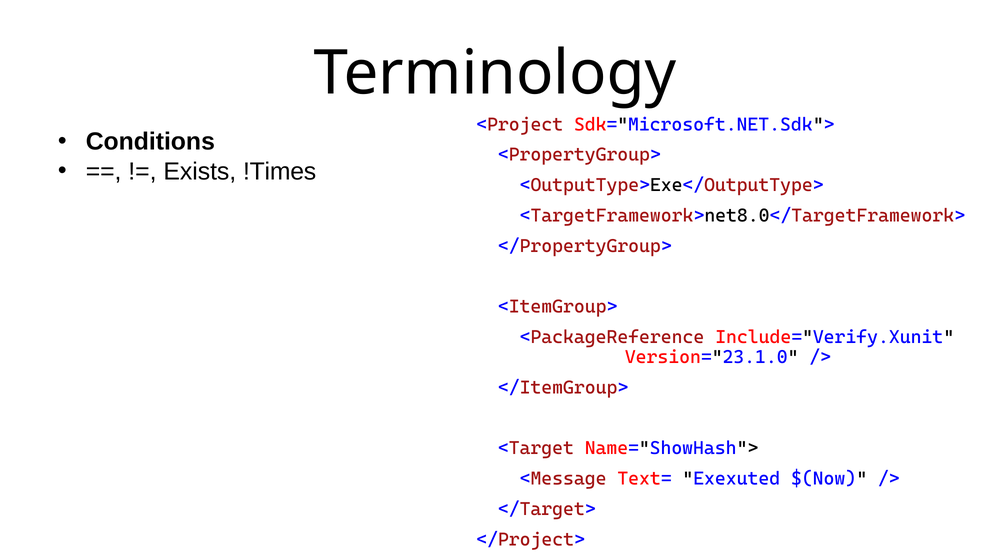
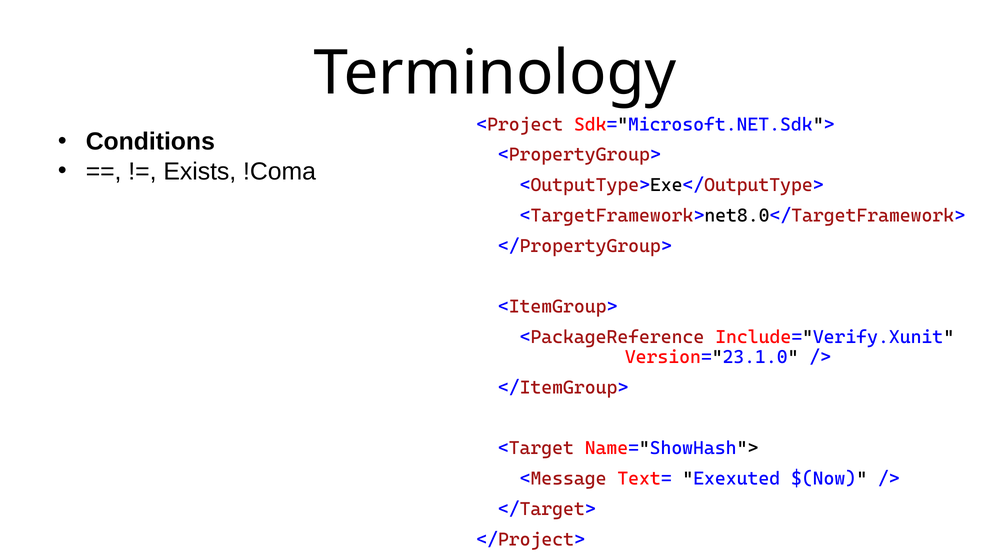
!Times: !Times -> !Coma (280, 171)
